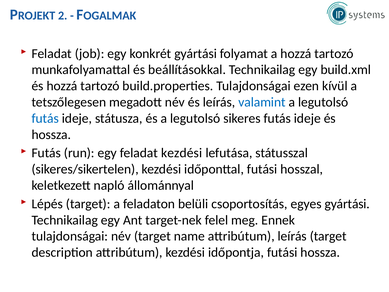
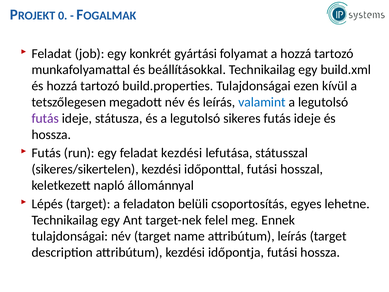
2: 2 -> 0 (63, 16)
futás colour: blue -> purple (45, 118)
egyes gyártási: gyártási -> lehetne (347, 204)
